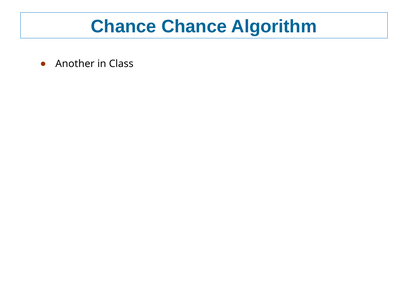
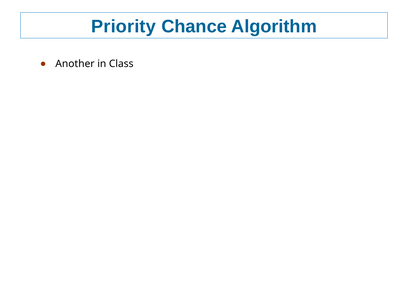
Chance: Chance -> Priority (124, 26)
